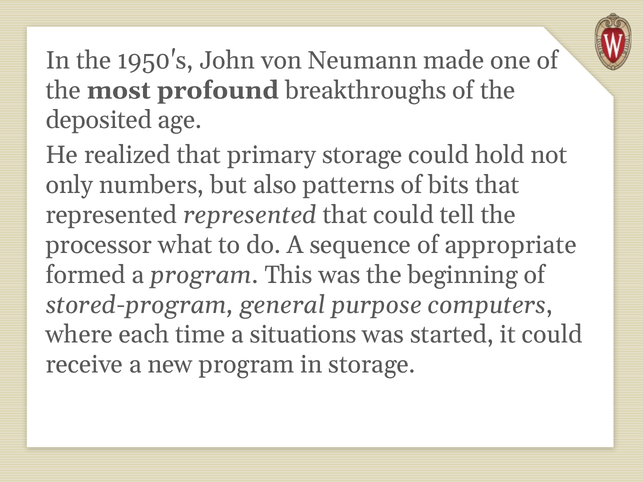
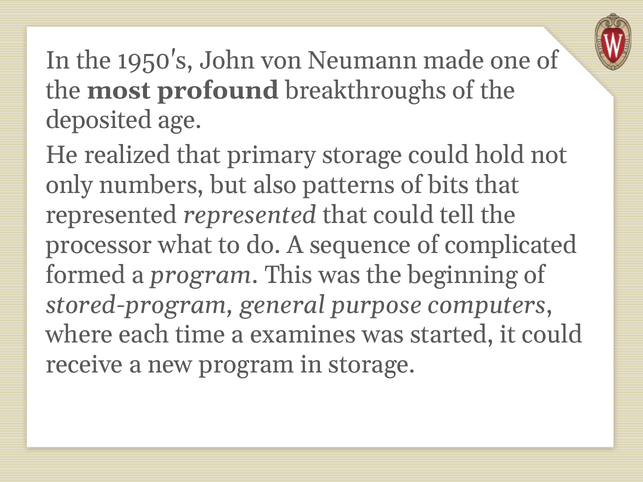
appropriate: appropriate -> complicated (511, 245)
situations: situations -> examines (303, 335)
